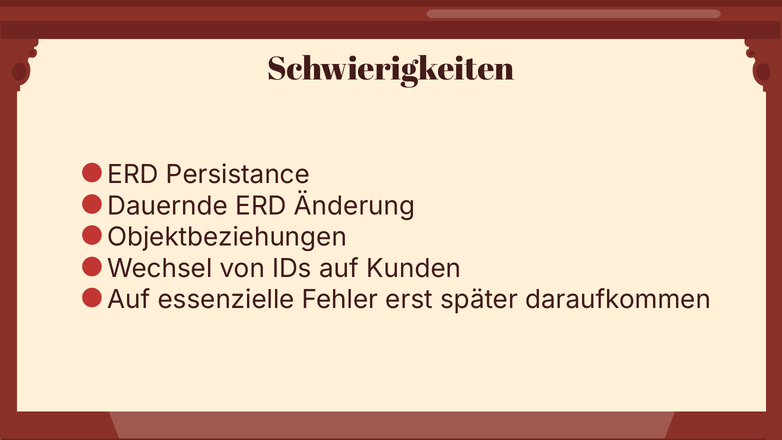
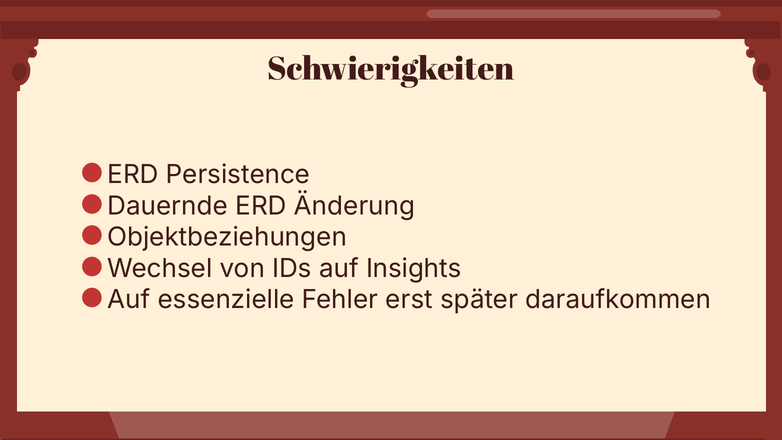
Persistance: Persistance -> Persistence (238, 175)
Kunden: Kunden -> Insights (414, 268)
